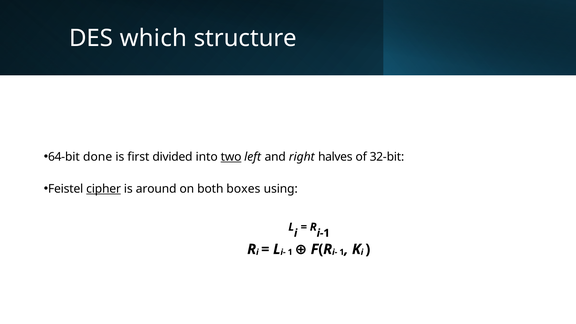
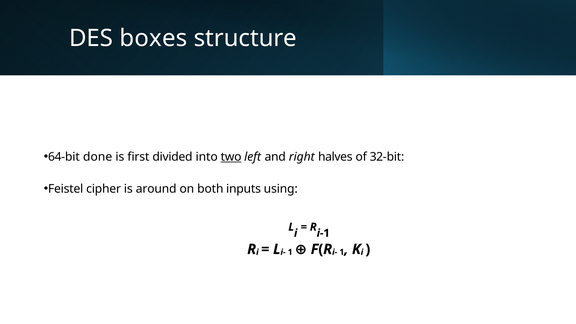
which: which -> boxes (153, 38)
cipher underline: present -> none (104, 189)
boxes: boxes -> inputs (244, 189)
